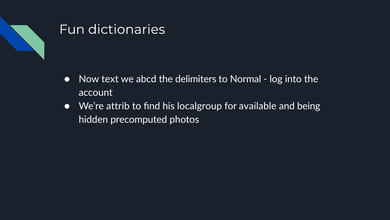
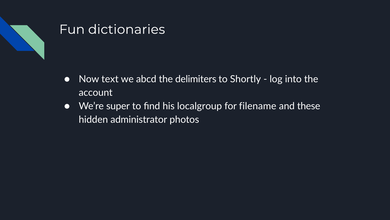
Normal: Normal -> Shortly (245, 79)
attrib: attrib -> super (118, 106)
available: available -> filename (258, 106)
being: being -> these (309, 106)
precomputed: precomputed -> administrator (139, 119)
